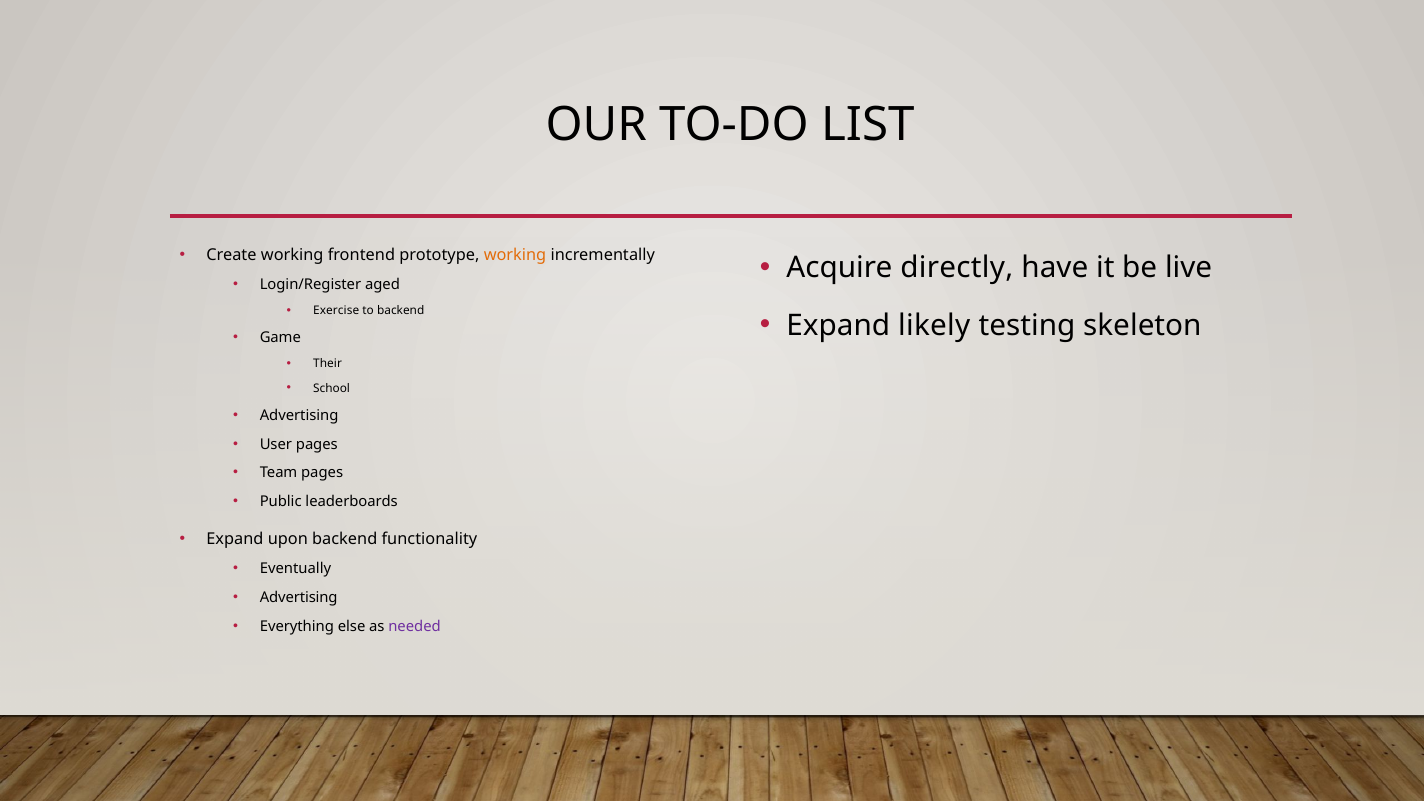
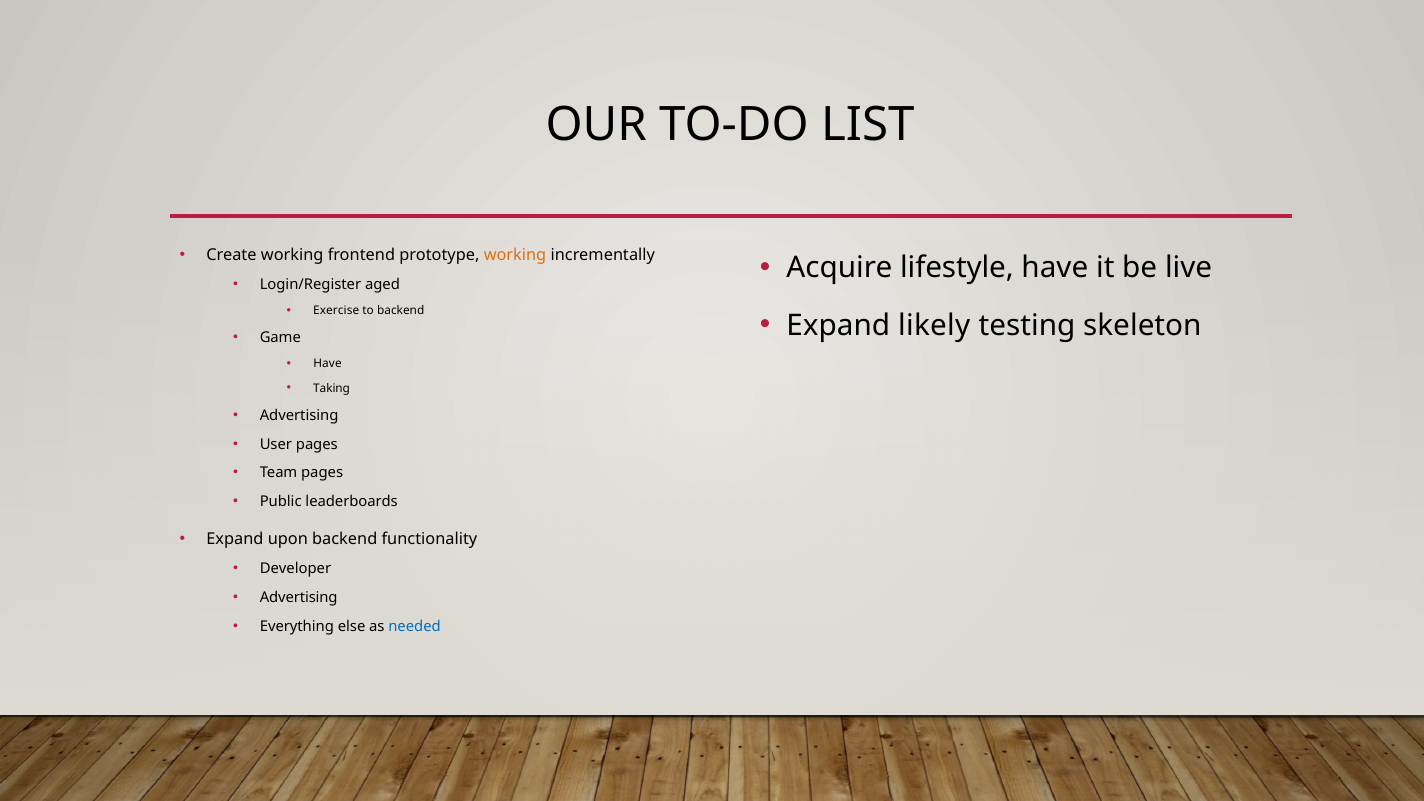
directly: directly -> lifestyle (957, 268)
Their: Their -> Have (328, 364)
School: School -> Taking (332, 388)
Eventually: Eventually -> Developer (296, 569)
needed colour: purple -> blue (415, 626)
